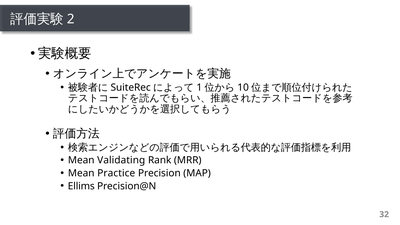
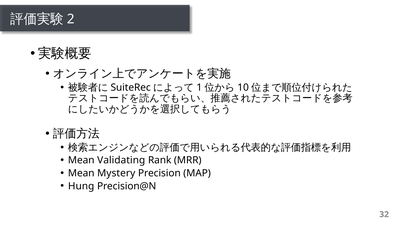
Practice: Practice -> Mystery (116, 173)
Ellims: Ellims -> Hung (81, 186)
